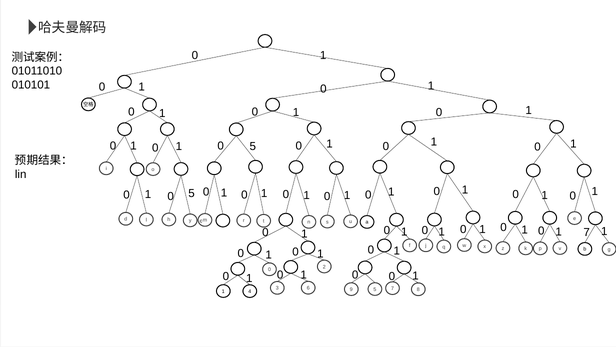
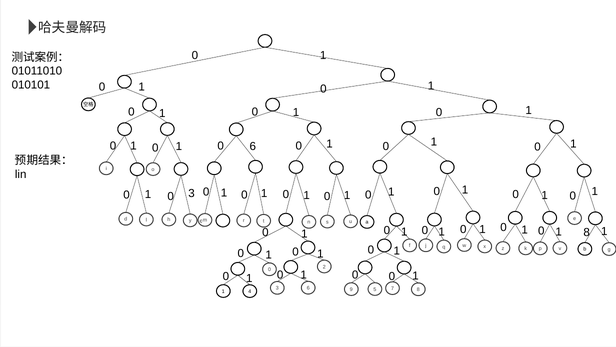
5: 5 -> 6 (253, 146)
5: 5 -> 3 (192, 193)
0 7: 7 -> 8 (587, 232)
